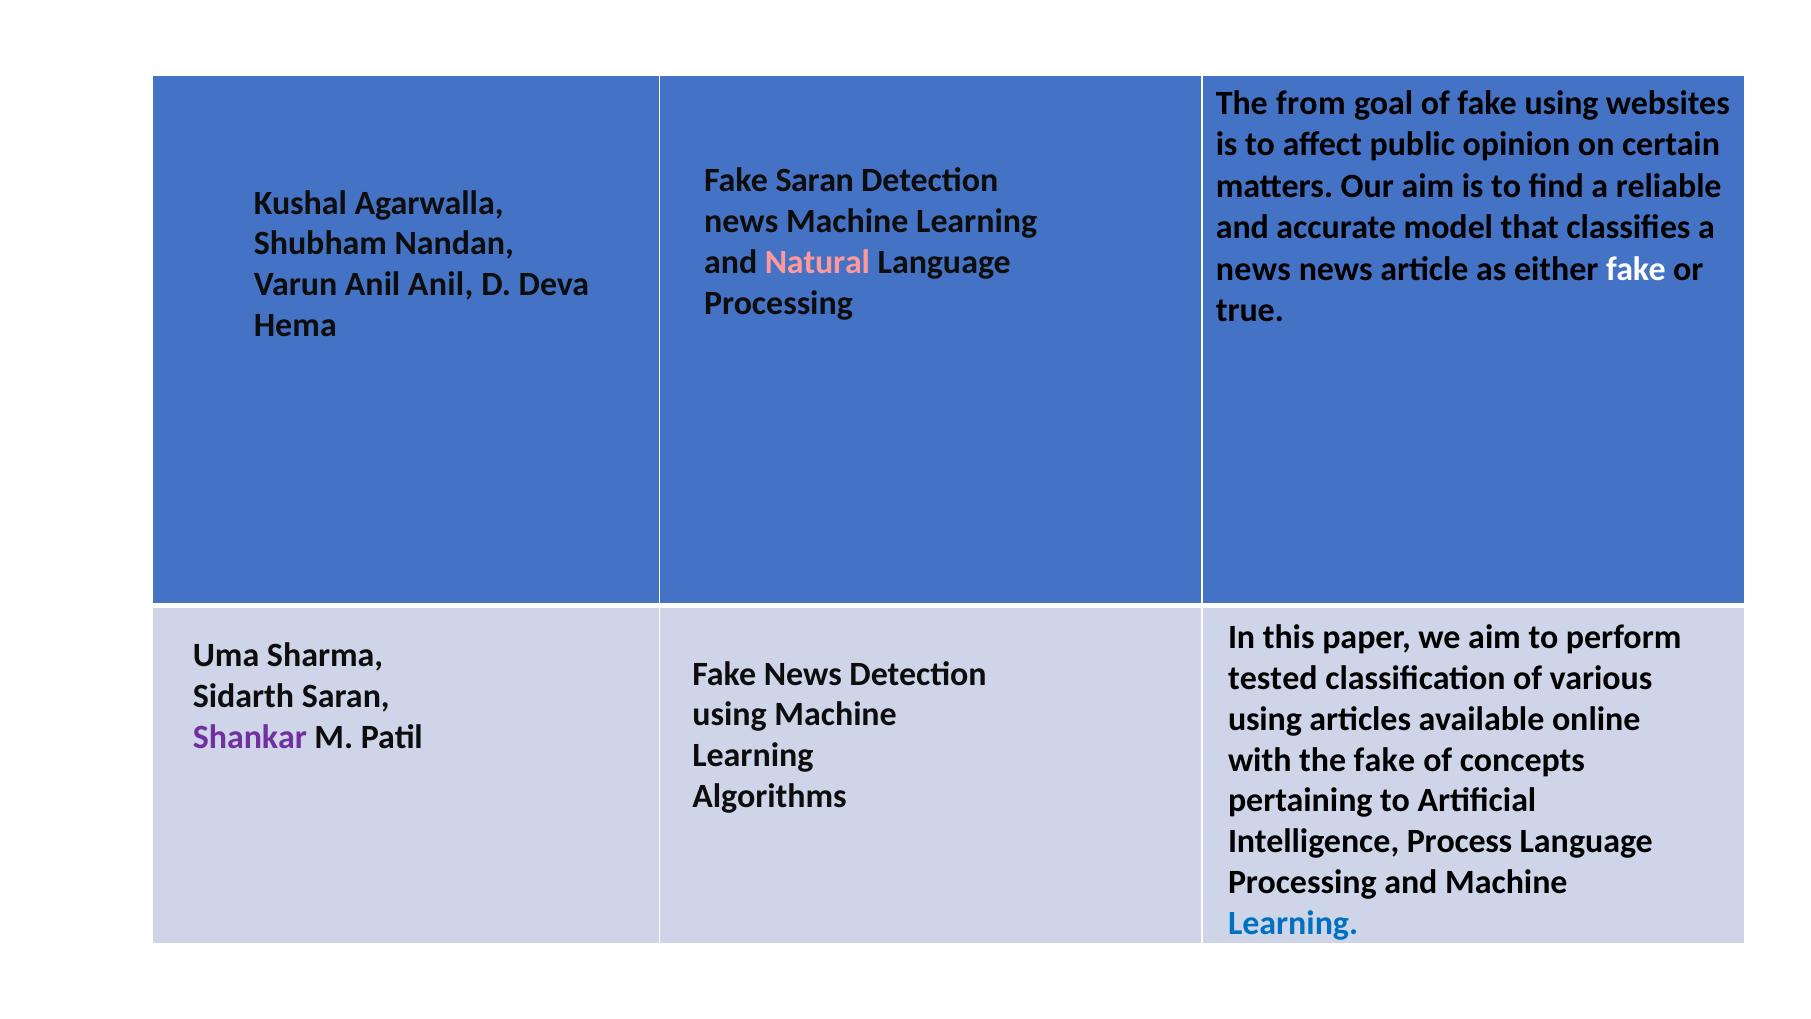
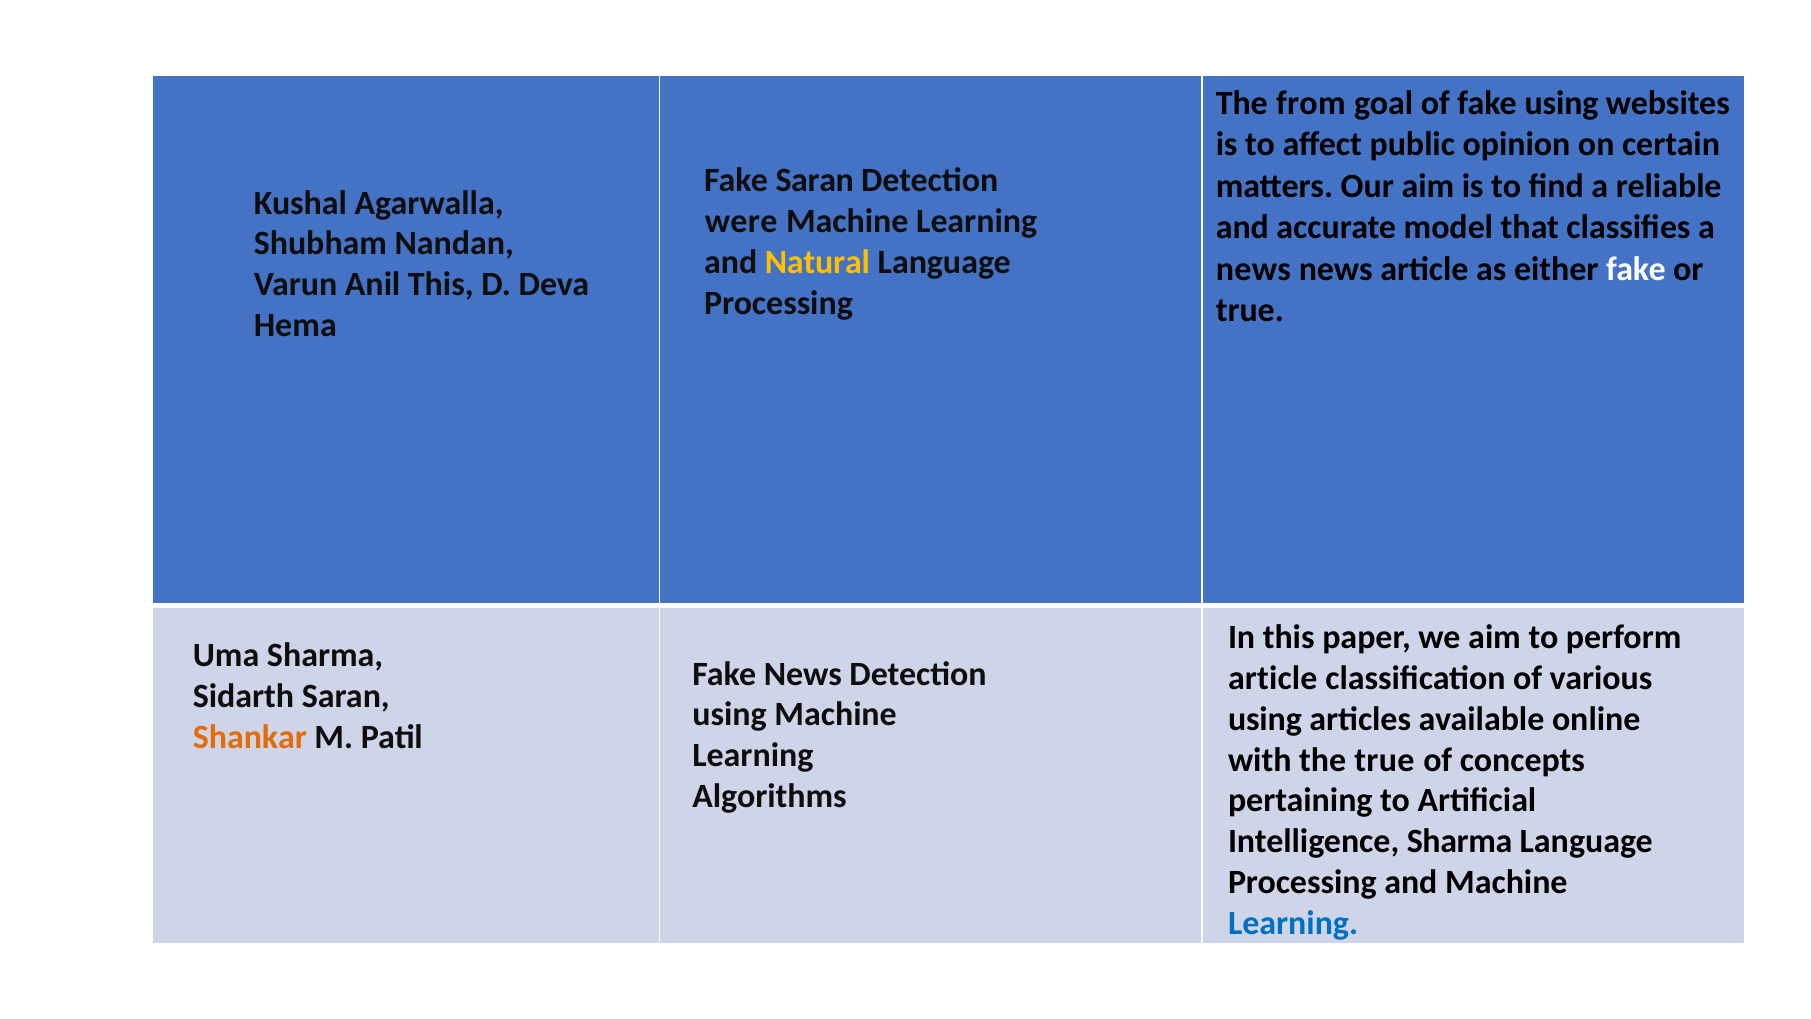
news: news -> were (741, 221)
Natural colour: pink -> yellow (817, 262)
Anil: Anil -> This (441, 284)
tested: tested -> article (1273, 678)
Shankar colour: purple -> orange (250, 737)
the fake: fake -> true (1384, 760)
Intelligence Process: Process -> Sharma (1460, 841)
